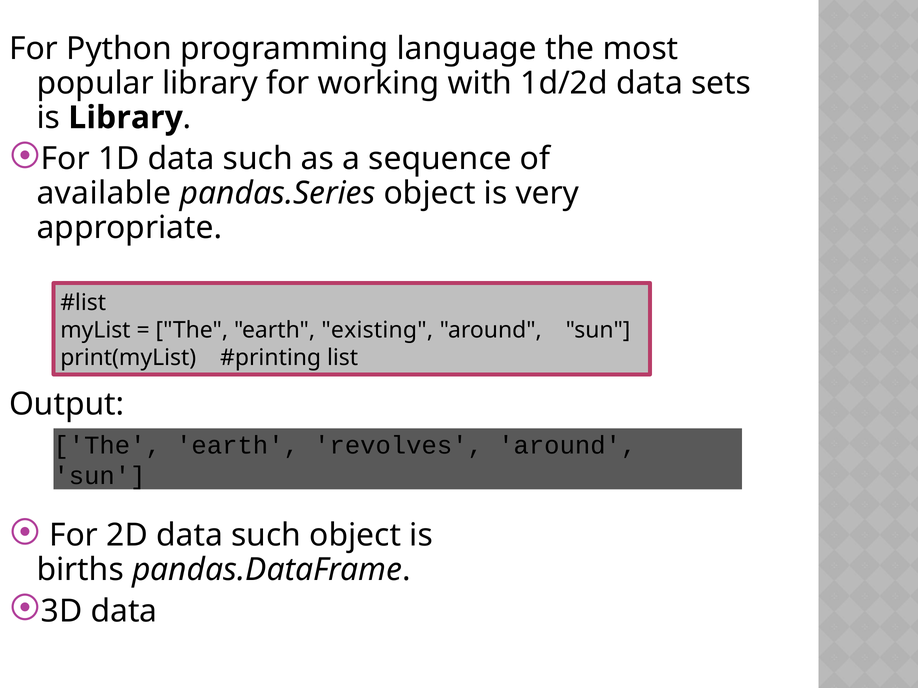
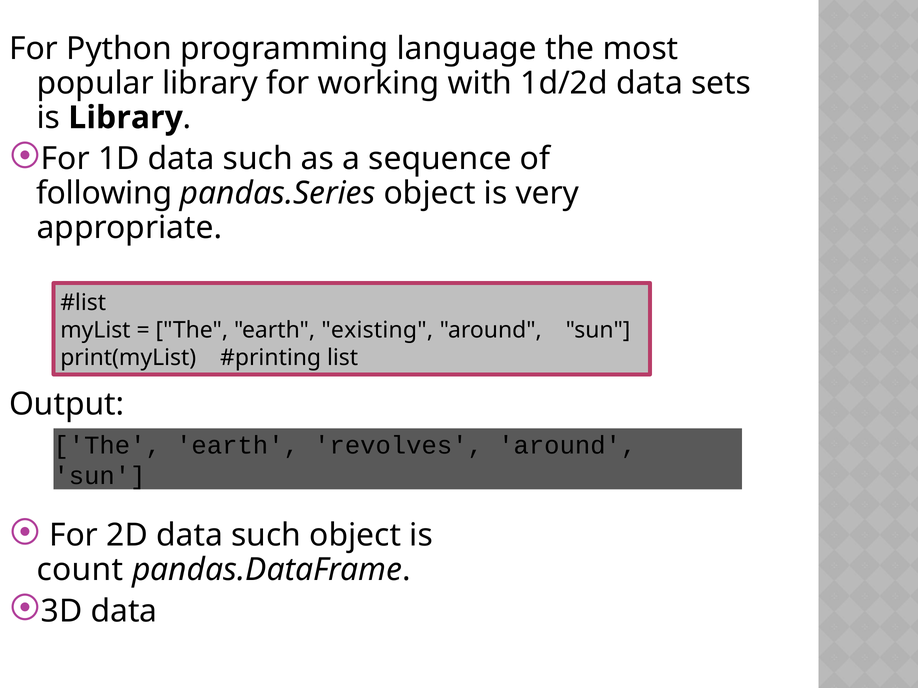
available: available -> following (104, 193)
births: births -> count (80, 570)
